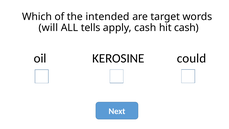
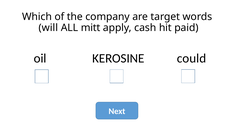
intended: intended -> company (108, 17)
tells: tells -> mitt (91, 28)
hit cash: cash -> paid (186, 28)
